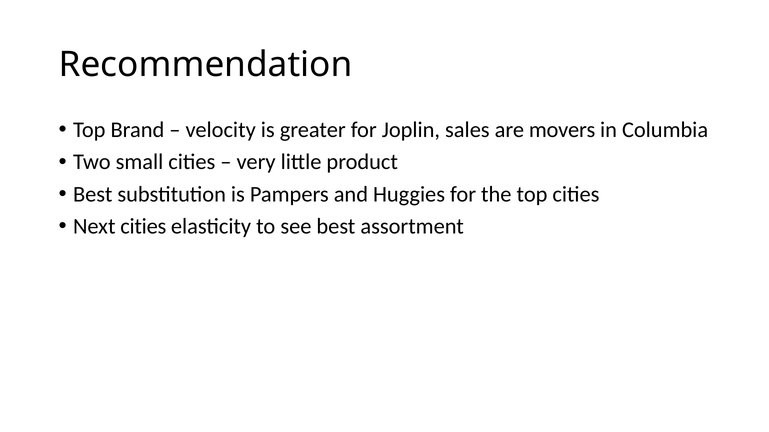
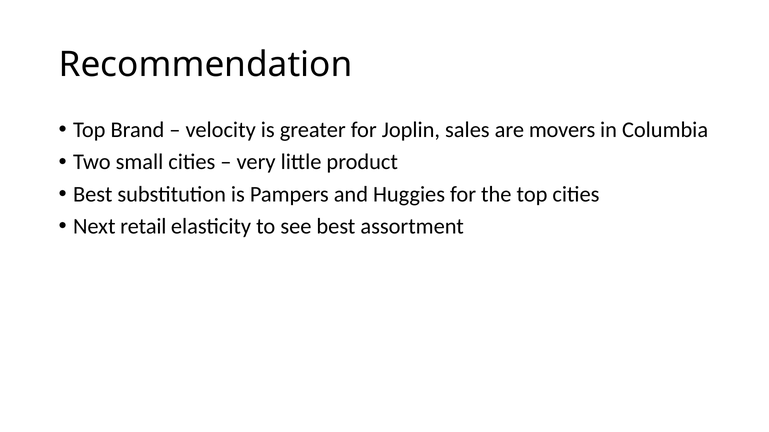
Next cities: cities -> retail (143, 227)
